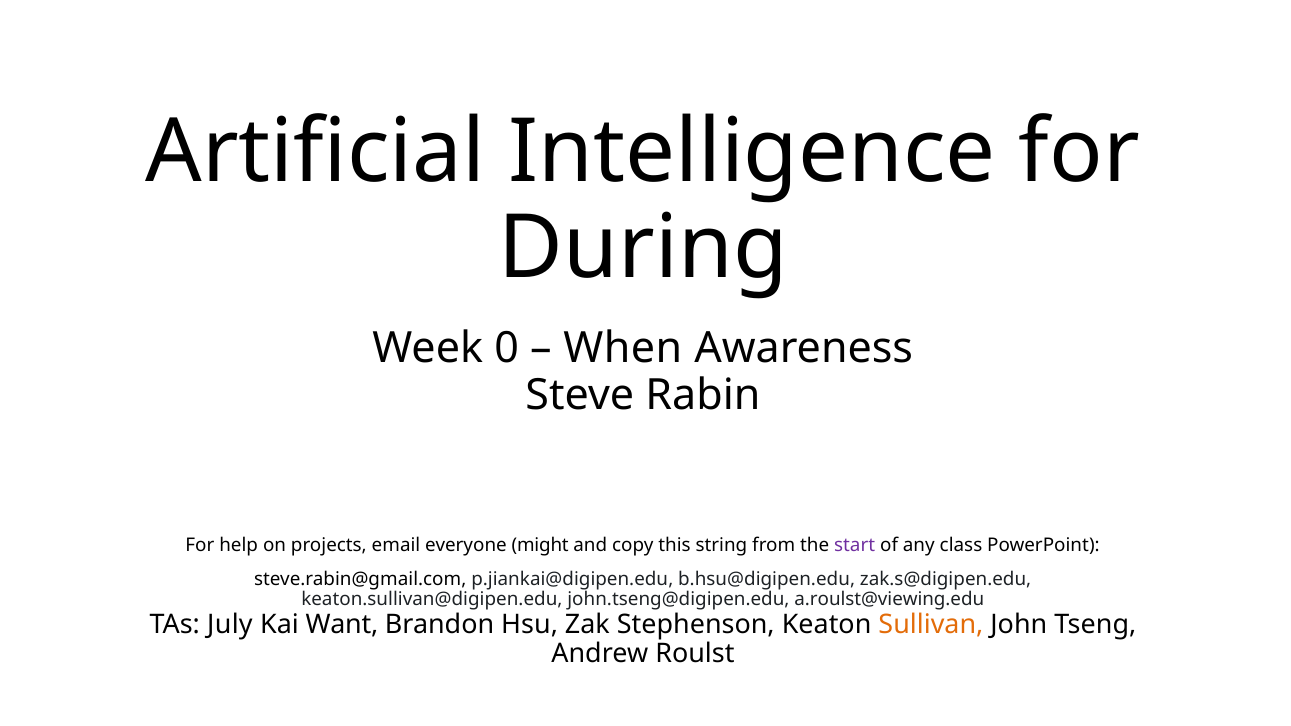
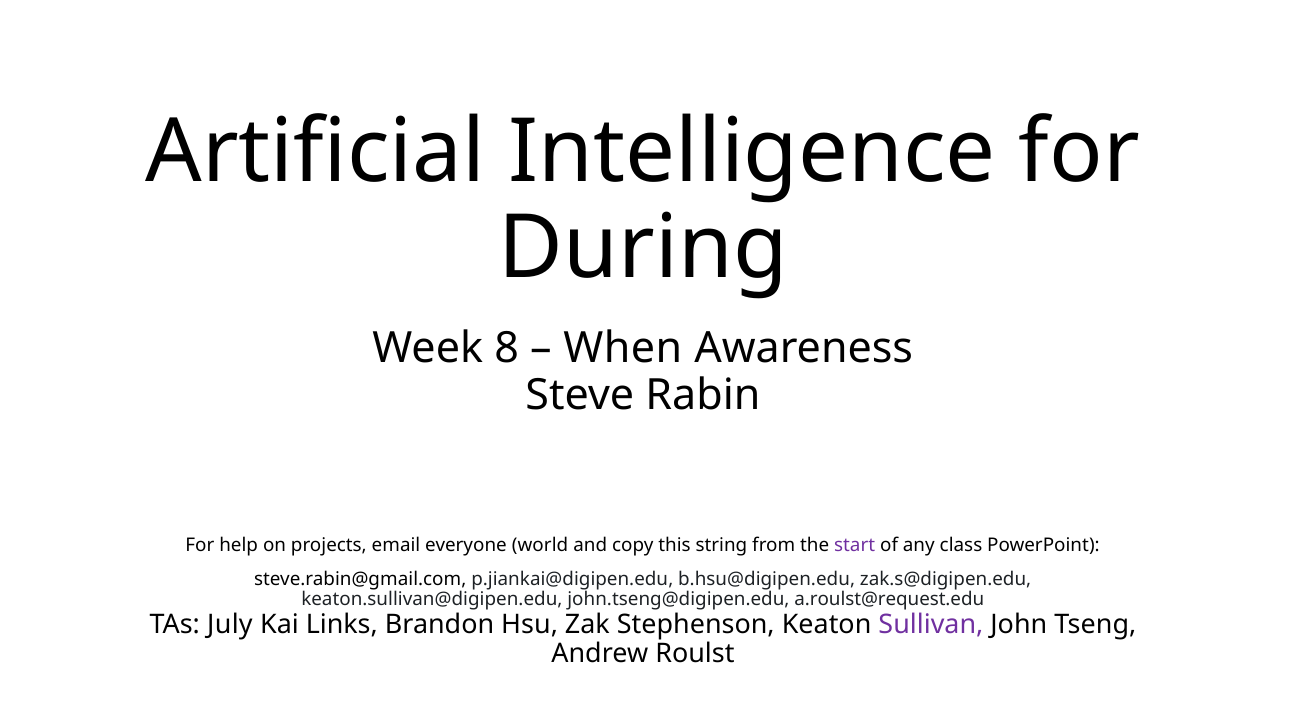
0: 0 -> 8 (507, 349)
might: might -> world (540, 545)
a.roulst@viewing.edu: a.roulst@viewing.edu -> a.roulst@request.edu (889, 600)
Want: Want -> Links (342, 625)
Sullivan colour: orange -> purple (931, 625)
